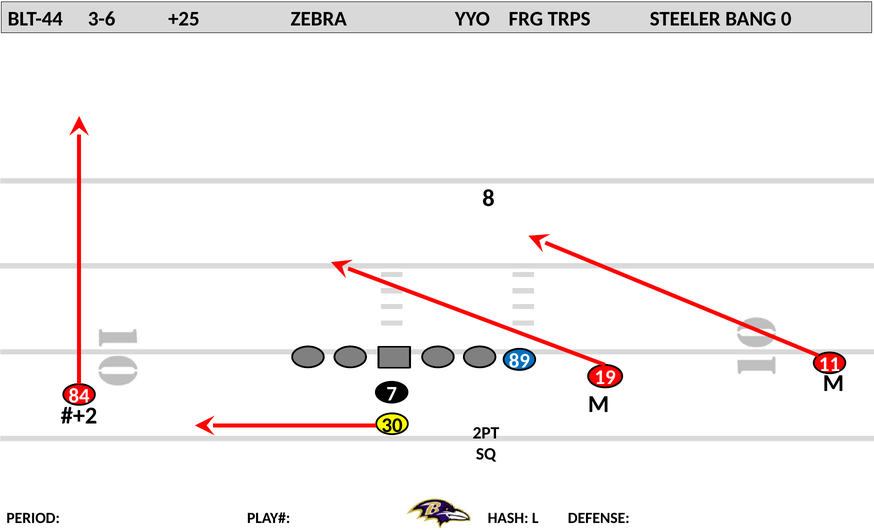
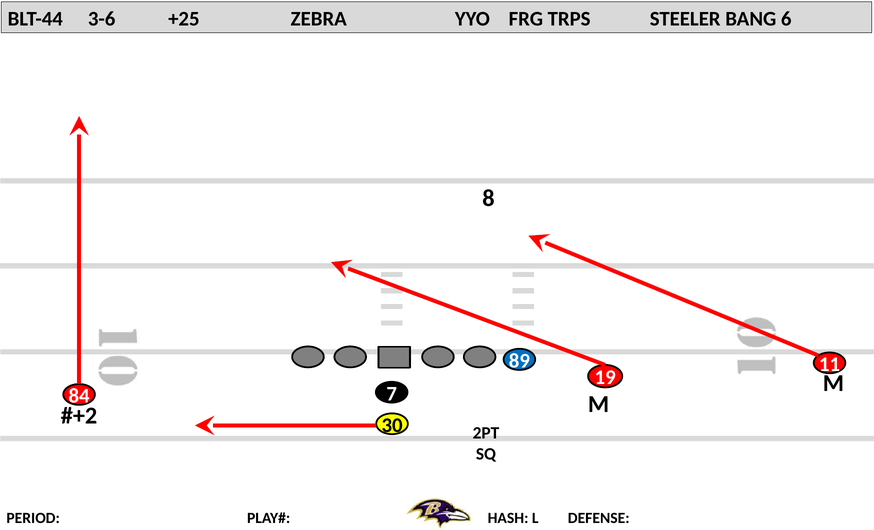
0: 0 -> 6 (786, 19)
